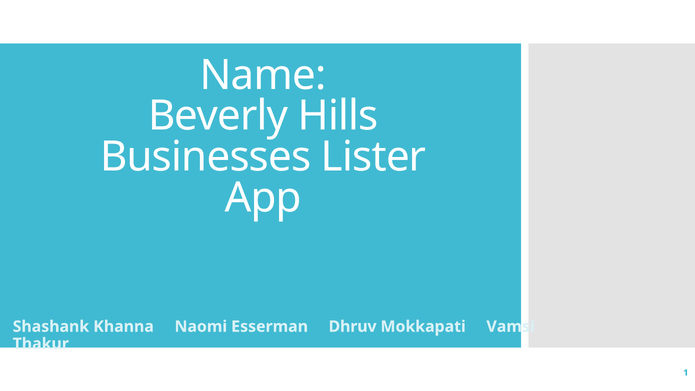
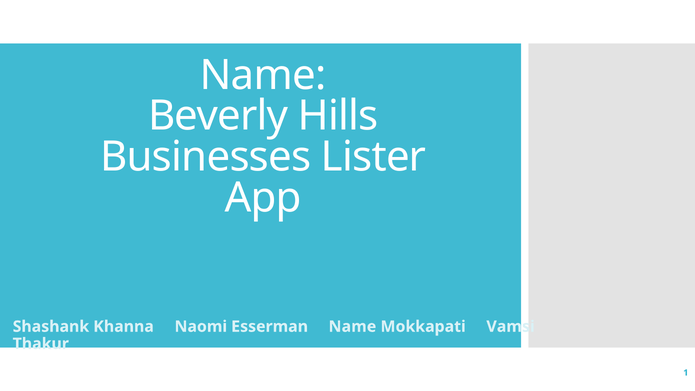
Esserman Dhruv: Dhruv -> Name (352, 327)
